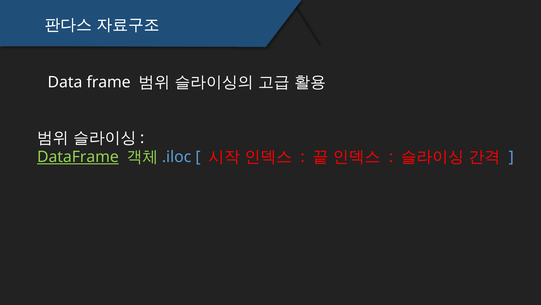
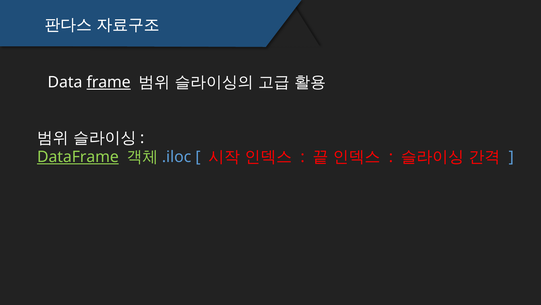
frame underline: none -> present (109, 82)
